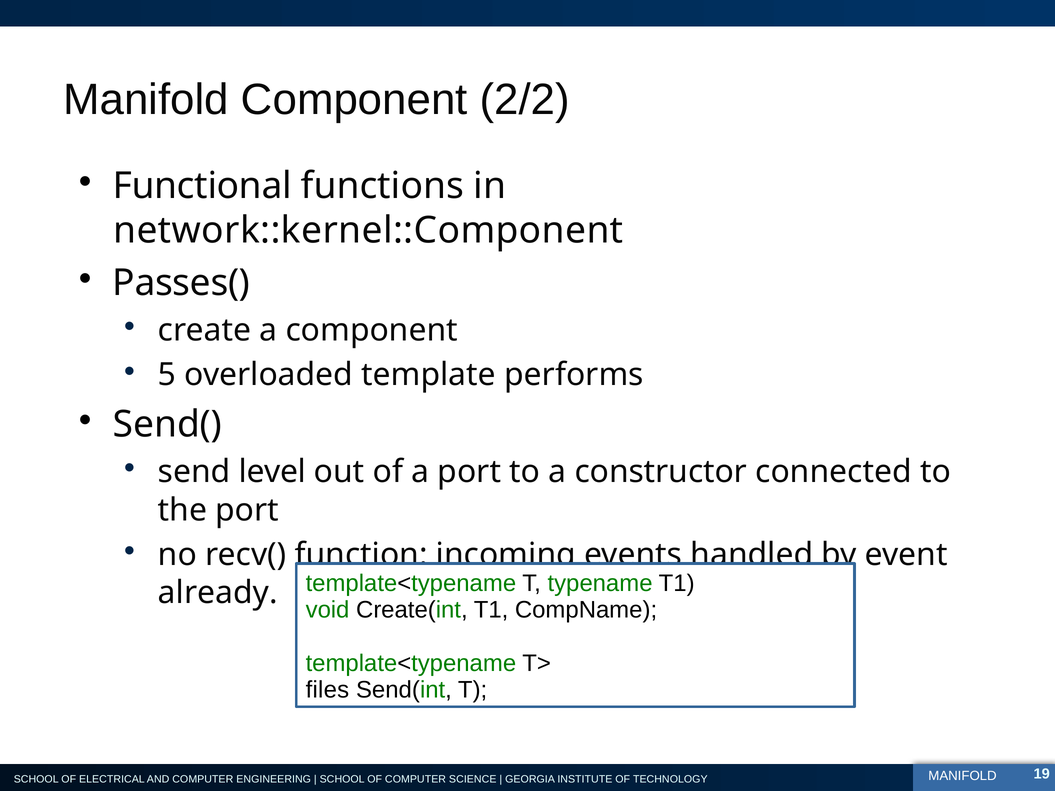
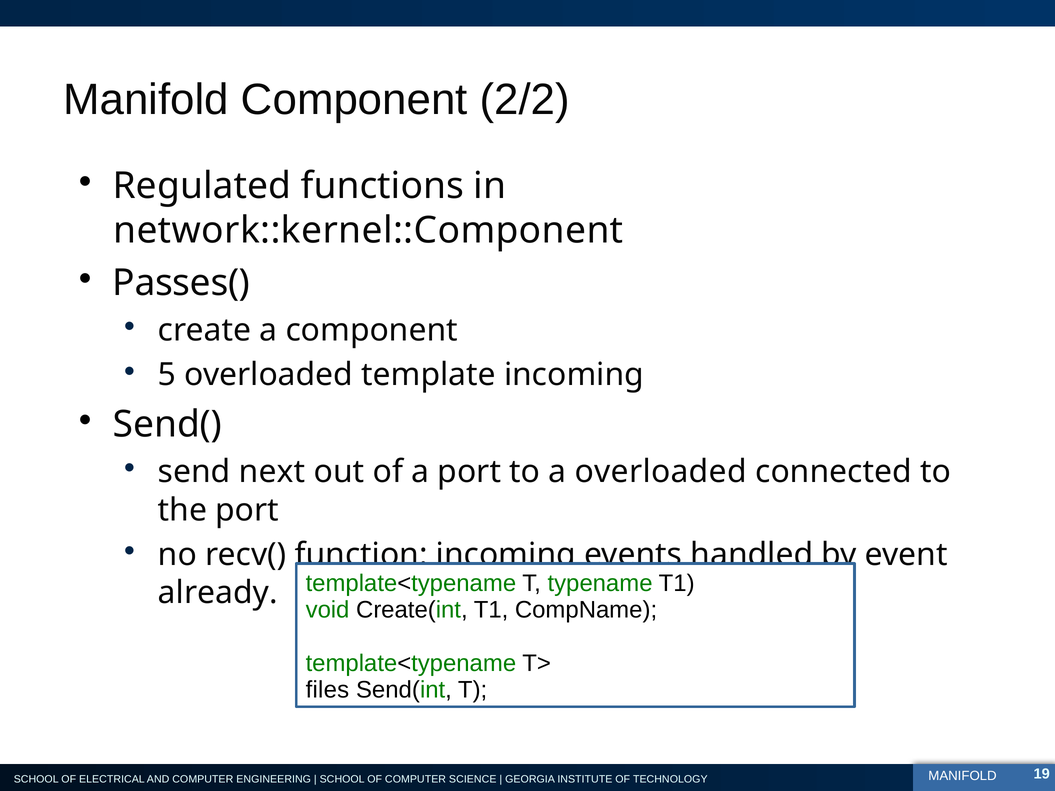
Functional: Functional -> Regulated (202, 186)
template performs: performs -> incoming (574, 375)
level: level -> next (272, 472)
a constructor: constructor -> overloaded (661, 472)
